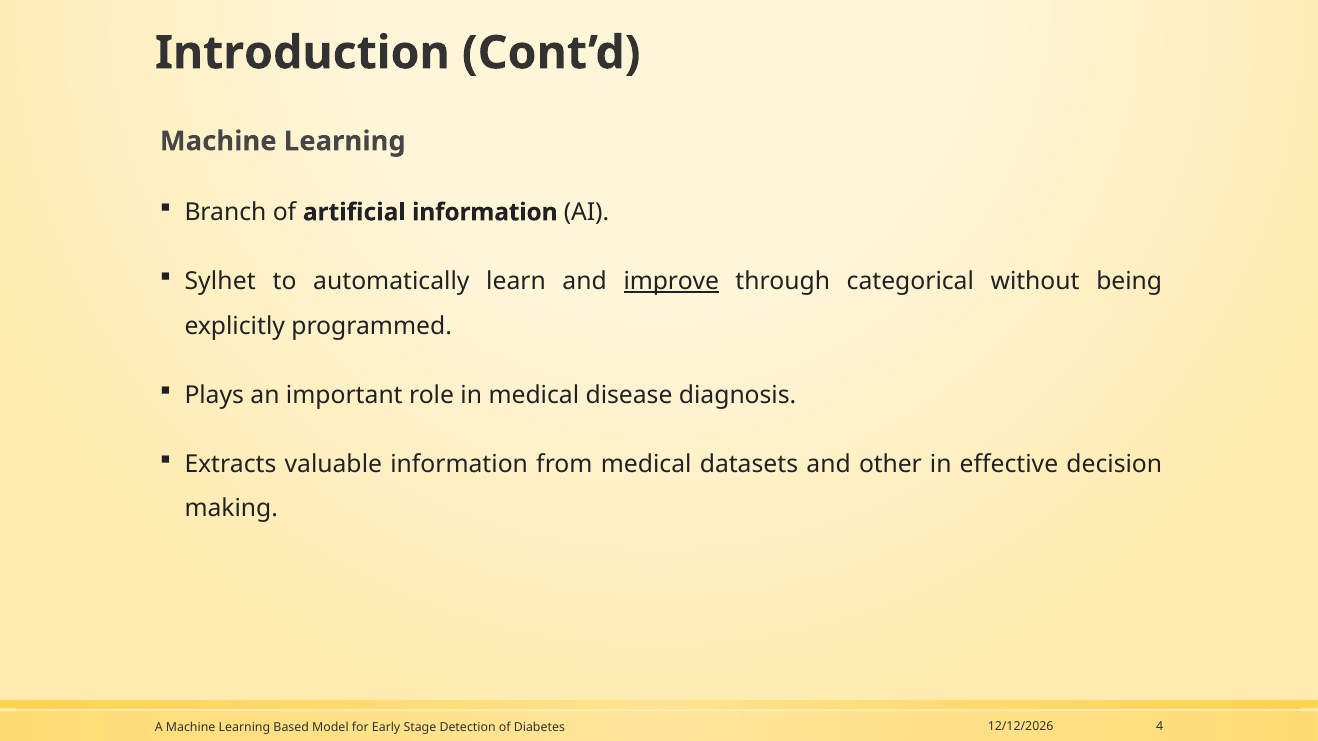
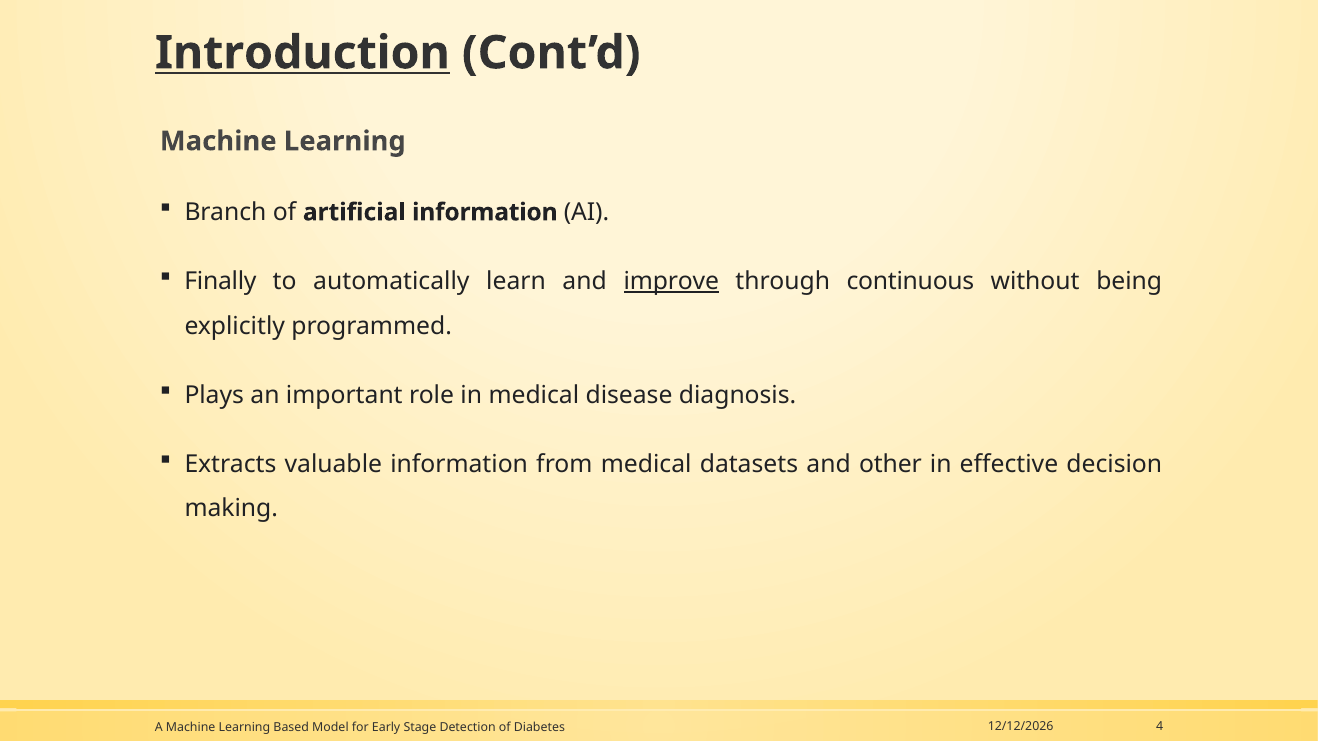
Introduction underline: none -> present (302, 53)
Sylhet: Sylhet -> Finally (220, 282)
categorical: categorical -> continuous (910, 282)
